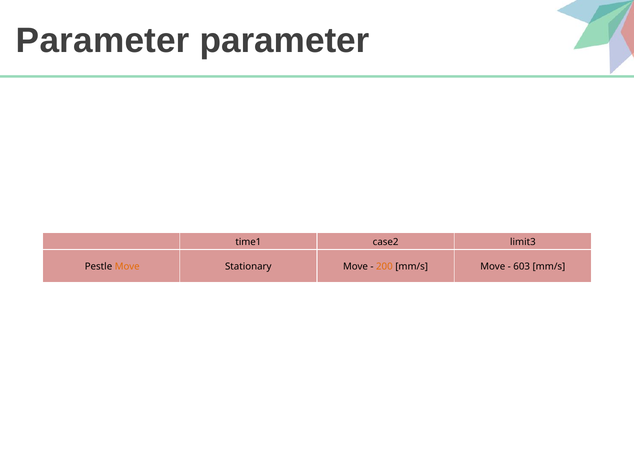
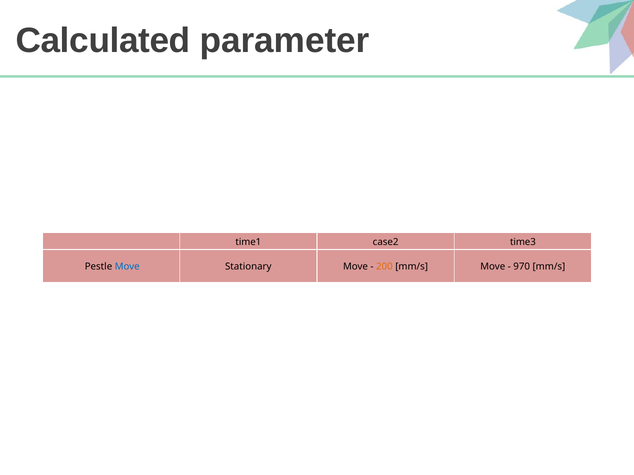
Parameter: Parameter -> Calculated (103, 41)
limit3: limit3 -> time3 (523, 242)
Move colour: orange -> blue (127, 267)
603: 603 -> 970 (522, 267)
